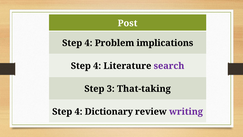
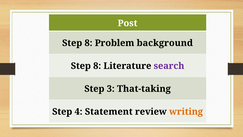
4: 4 -> 8 (88, 43)
implications: implications -> background (165, 43)
4: 4 -> 8 (97, 66)
Dictionary: Dictionary -> Statement (109, 111)
writing colour: purple -> orange (186, 111)
